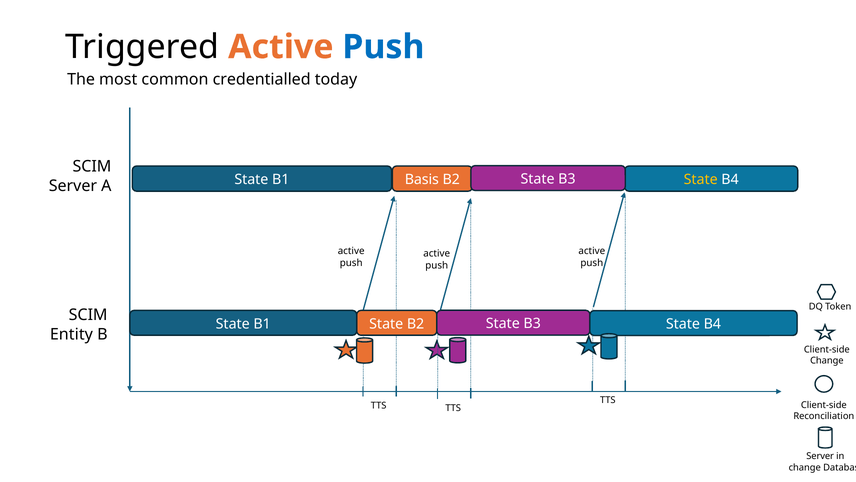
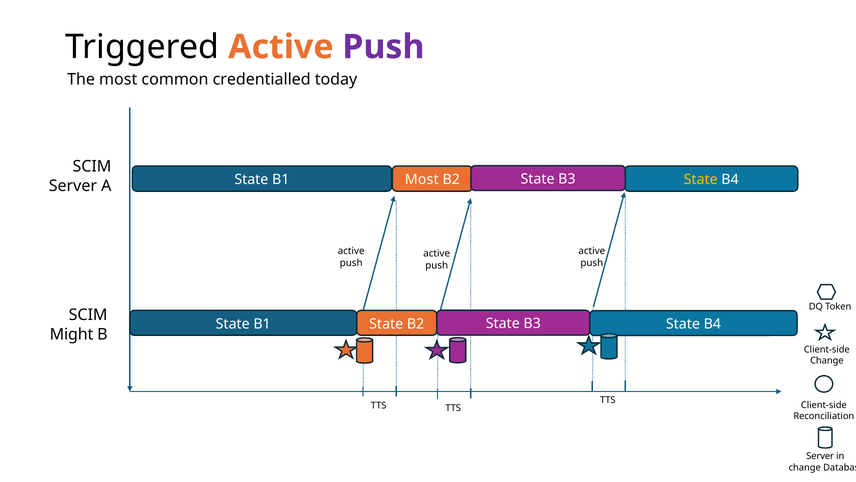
Push colour: blue -> purple (383, 47)
Basis: Basis -> Most (422, 179)
Entity: Entity -> Might (72, 334)
